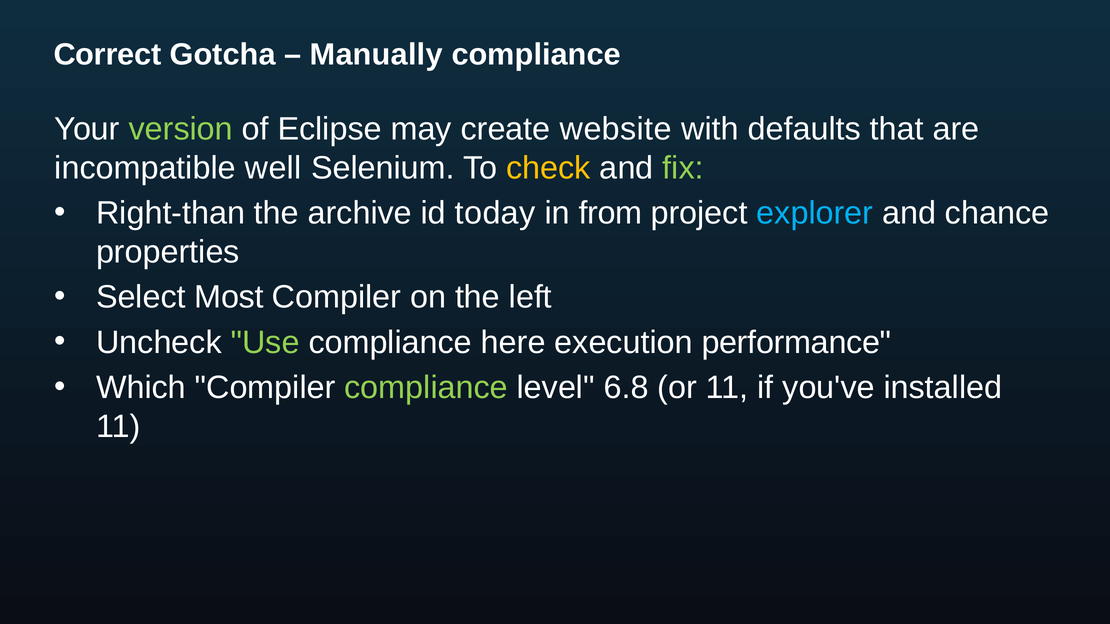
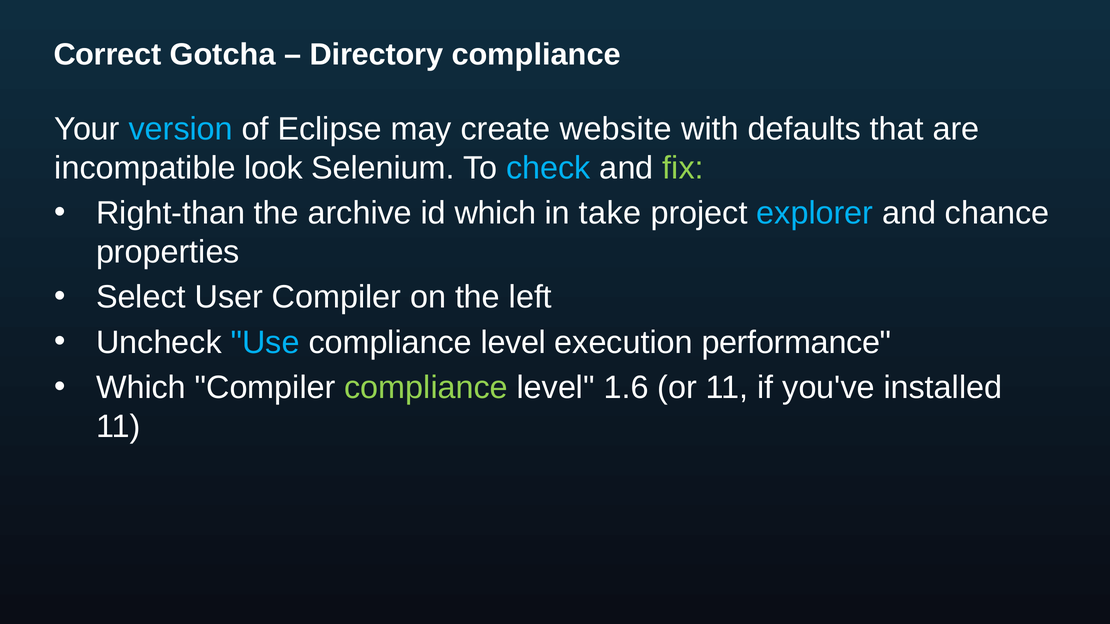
Manually: Manually -> Directory (377, 55)
version colour: light green -> light blue (181, 129)
well: well -> look (274, 168)
check colour: yellow -> light blue (548, 168)
id today: today -> which (495, 213)
from: from -> take (610, 213)
Most: Most -> User (229, 297)
Use colour: light green -> light blue (265, 343)
here: here -> level (513, 343)
6.8: 6.8 -> 1.6 (626, 388)
